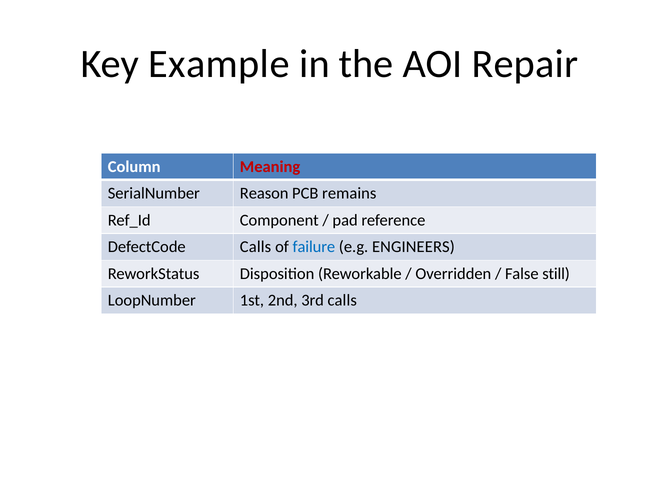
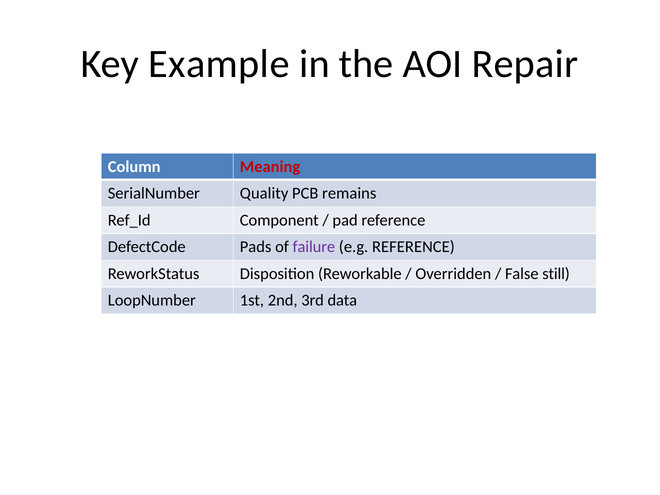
Reason: Reason -> Quality (264, 193)
DefectCode Calls: Calls -> Pads (256, 247)
failure colour: blue -> purple (314, 247)
e.g ENGINEERS: ENGINEERS -> REFERENCE (413, 247)
3rd calls: calls -> data (342, 301)
